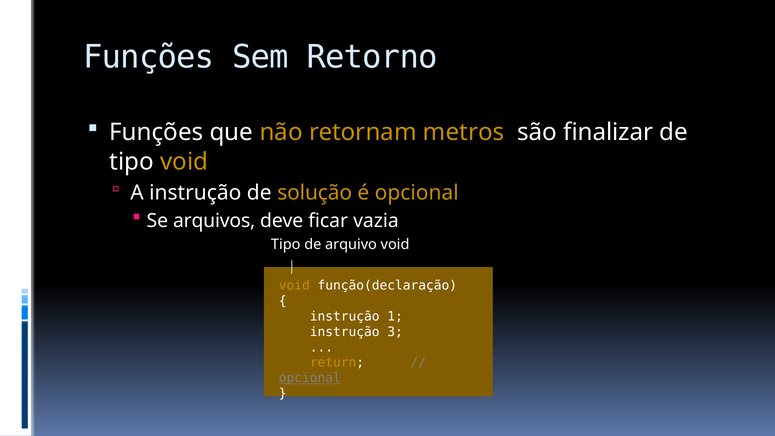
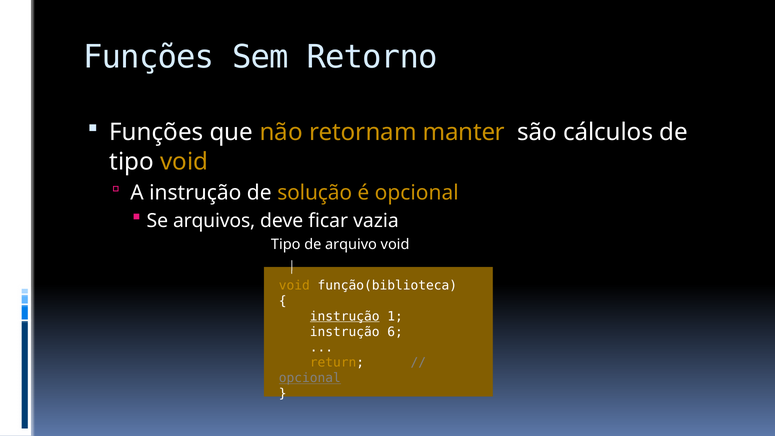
metros: metros -> manter (464, 132)
finalizar: finalizar -> cálculos (608, 132)
função(declaração: função(declaração -> função(biblioteca (387, 285)
instrução underline: none -> present (345, 316)
3: 3 -> 6 (395, 332)
